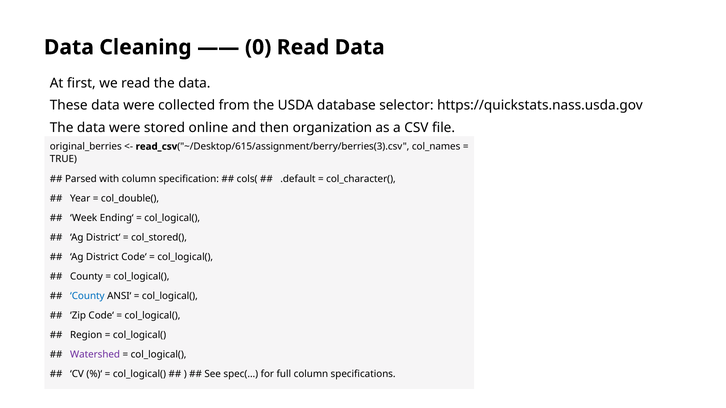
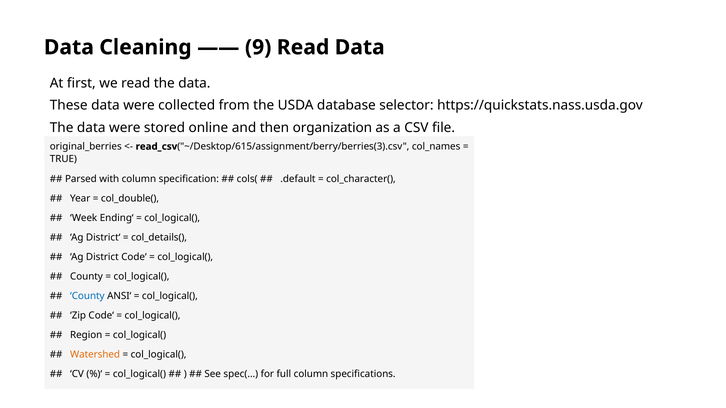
0: 0 -> 9 (258, 47)
col_stored(: col_stored( -> col_details( (159, 238)
Watershed colour: purple -> orange (95, 355)
